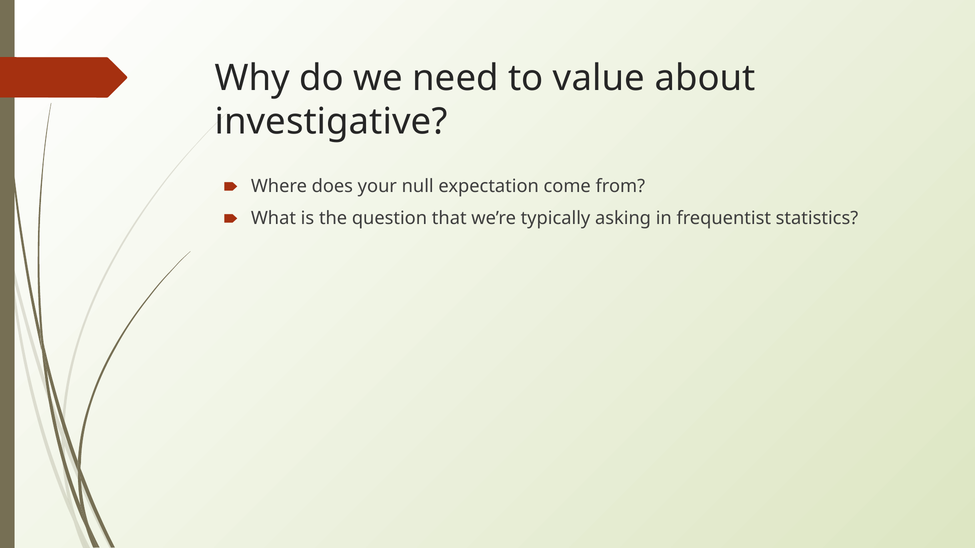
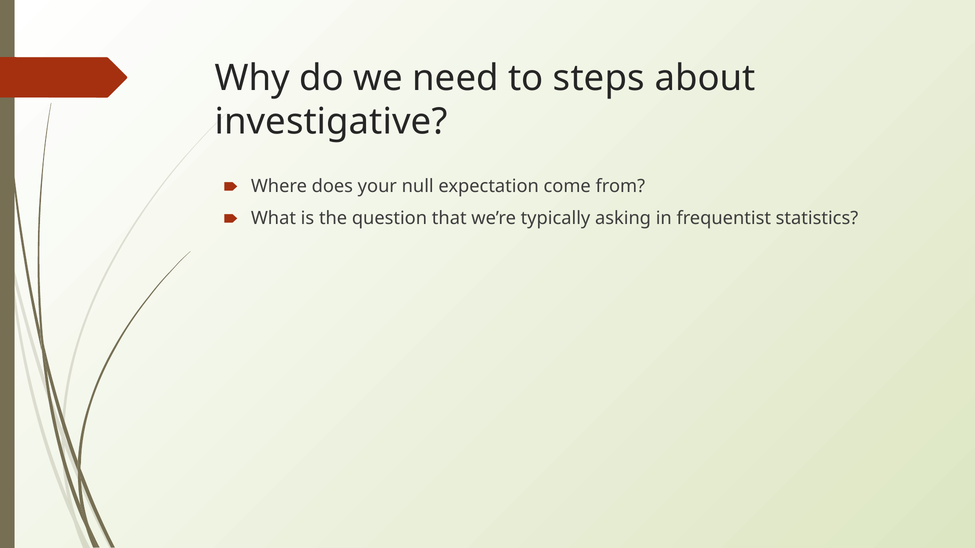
value: value -> steps (599, 78)
